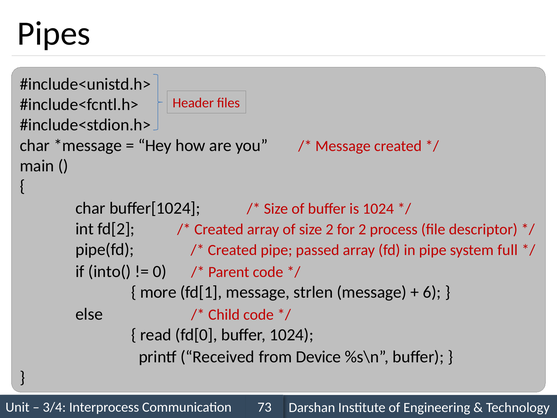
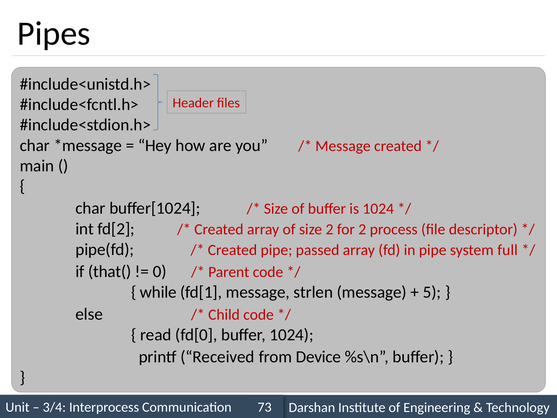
into(: into( -> that( (110, 271)
more: more -> while (158, 292)
6: 6 -> 5 (432, 292)
